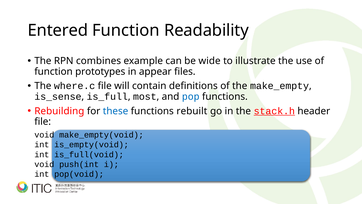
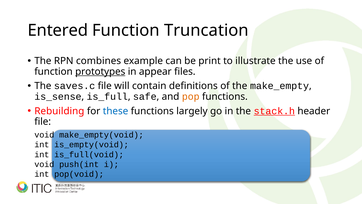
Readability: Readability -> Truncation (206, 30)
wide: wide -> print (210, 61)
prototypes underline: none -> present (100, 71)
where.c: where.c -> saves.c (75, 86)
most: most -> safe (145, 96)
pop colour: blue -> orange (191, 96)
rebuilt: rebuilt -> largely (192, 111)
